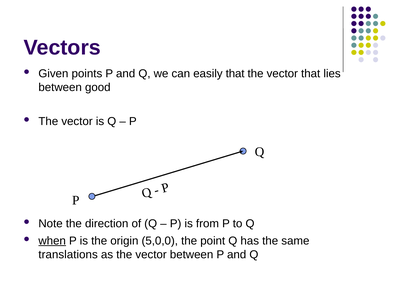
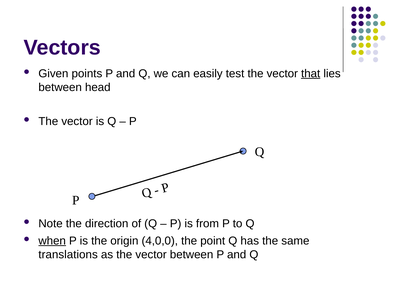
easily that: that -> test (235, 74)
that underline: none -> present (311, 74)
good: good -> head (98, 87)
5,0,0: 5,0,0 -> 4,0,0 (160, 241)
